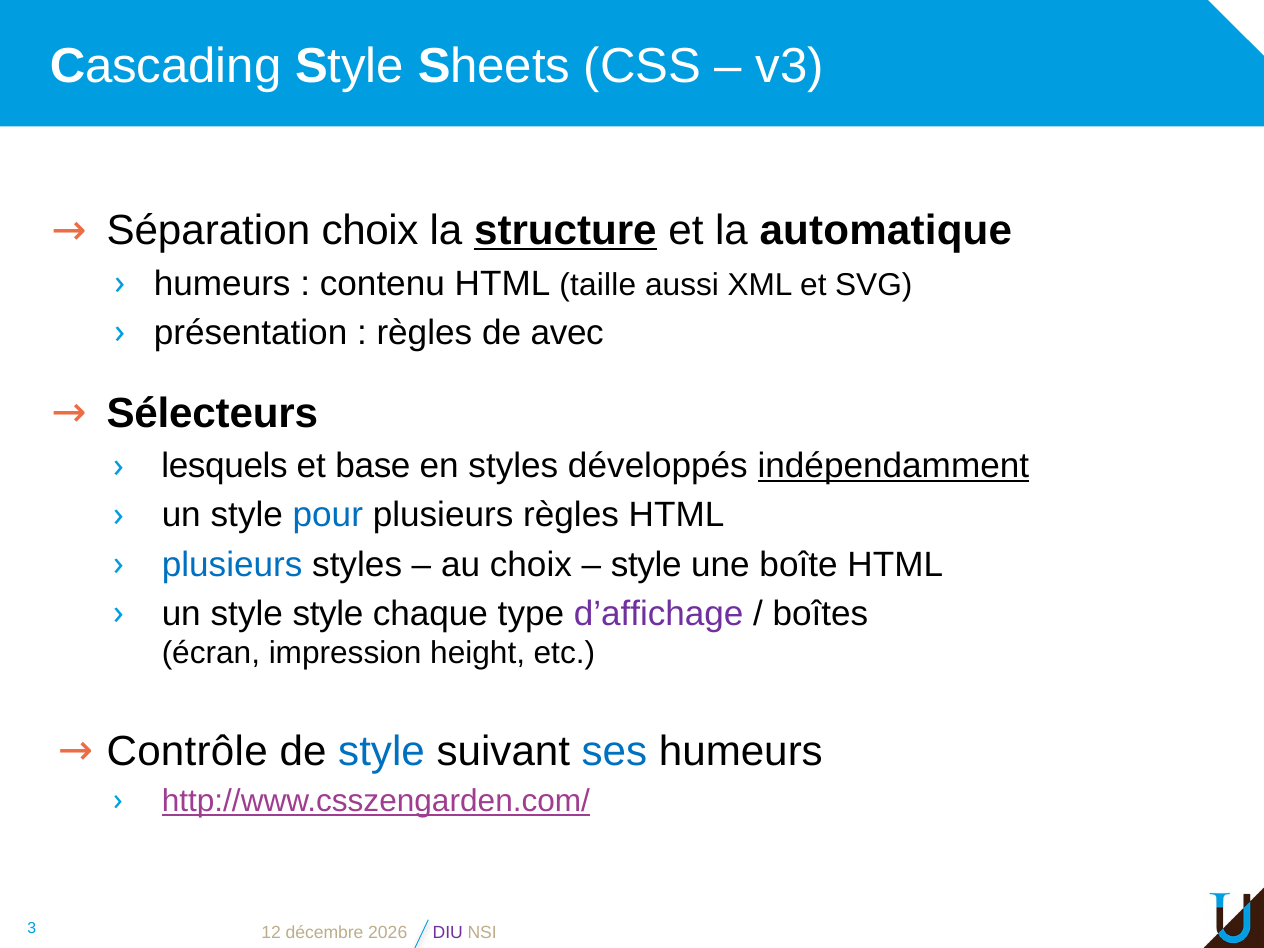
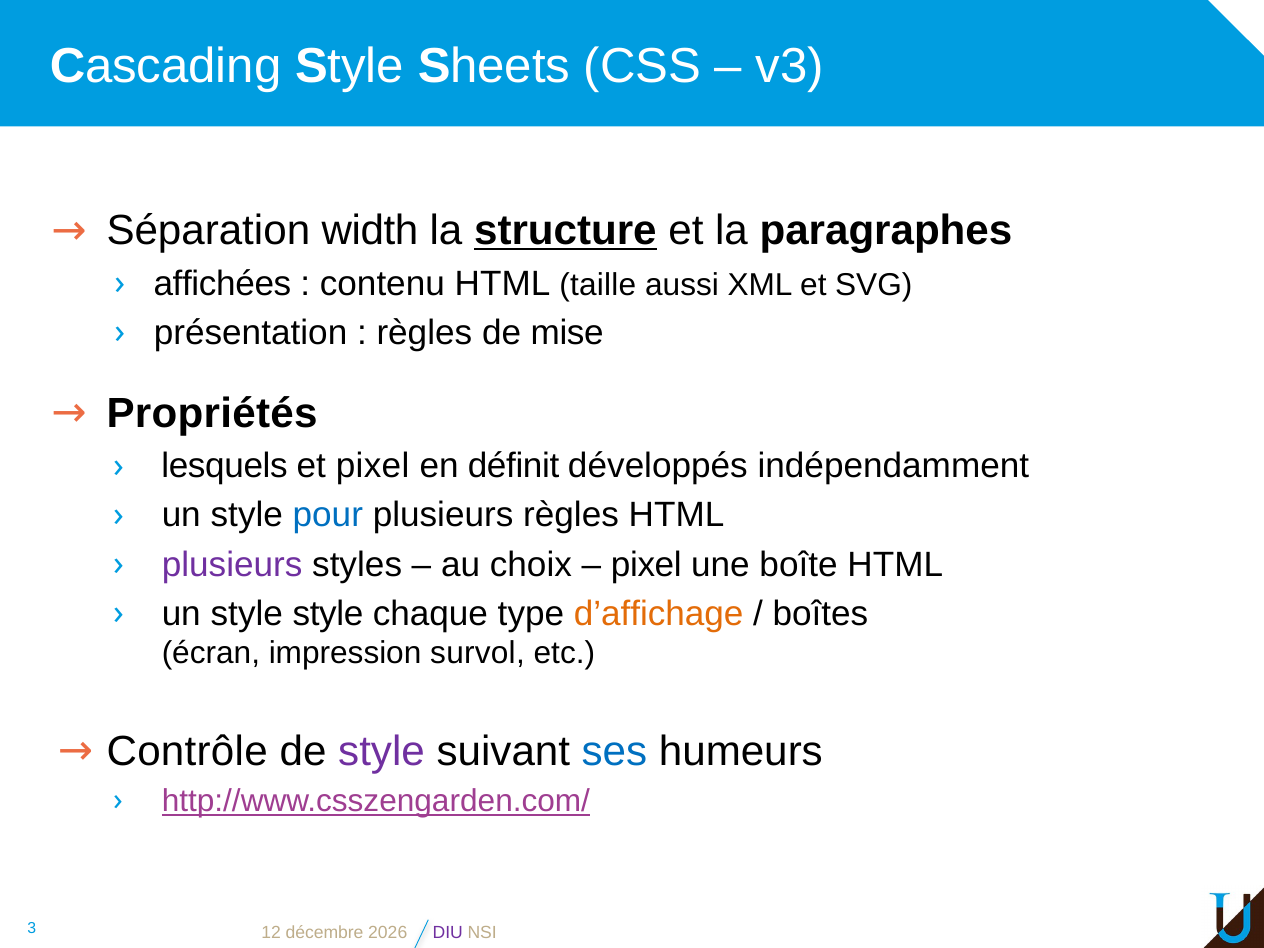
Séparation choix: choix -> width (370, 231)
automatique: automatique -> paragraphes (886, 231)
humeurs: humeurs -> affichées (222, 284)
avec: avec -> mise (567, 333)
Sélecteurs: Sélecteurs -> Propriétés (212, 413)
et base: base -> pixel (373, 466)
en styles: styles -> définit (514, 466)
indépendamment underline: present -> none (893, 466)
plusieurs colour: blue -> purple (232, 565)
style: style -> pixel (646, 565)
d’affichage colour: purple -> orange (659, 614)
height: height -> survol (477, 653)
style colour: blue -> purple (382, 751)
